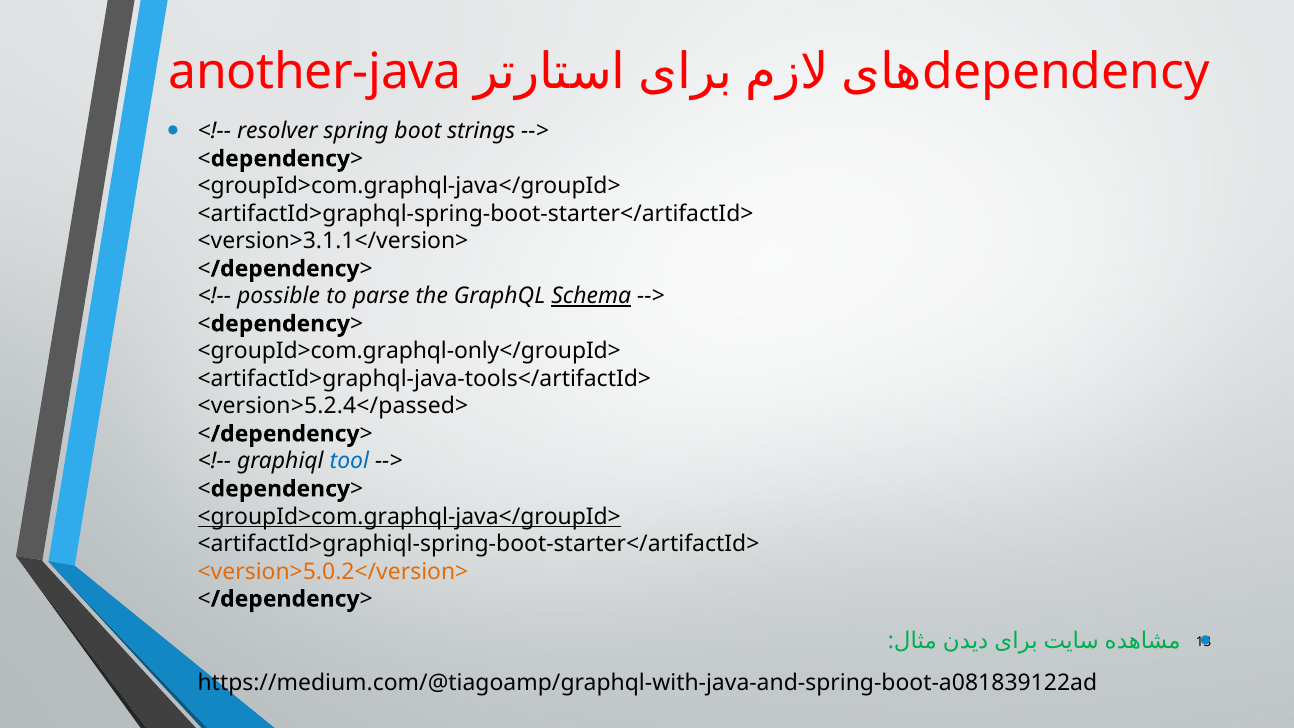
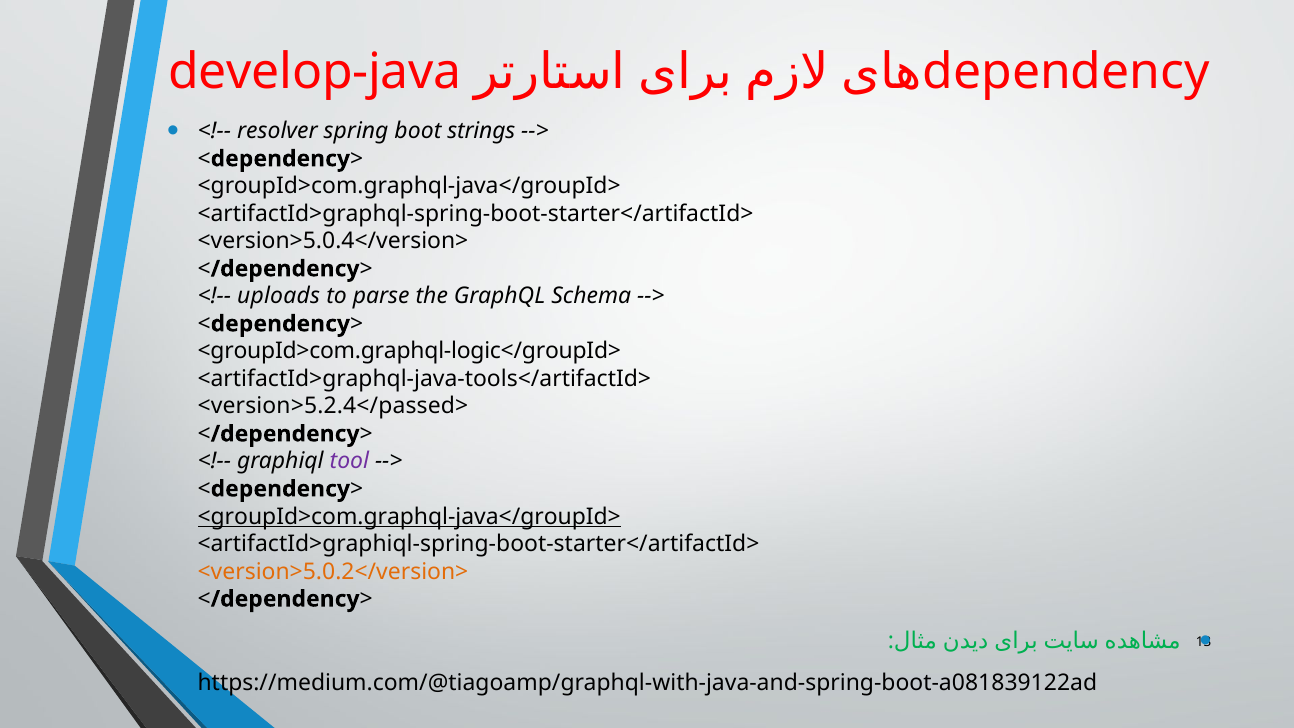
another-java: another-java -> develop-java (315, 72)
<version>3.1.1</version>: <version>3.1.1</version> -> <version>5.0.4</version> (333, 241)
possible: possible -> uploads (278, 296)
Schema underline: present -> none (591, 296)
<groupId>com.graphql-only</groupId>: <groupId>com.graphql-only</groupId> -> <groupId>com.graphql-logic</groupId> (409, 351)
tool colour: blue -> purple (349, 461)
